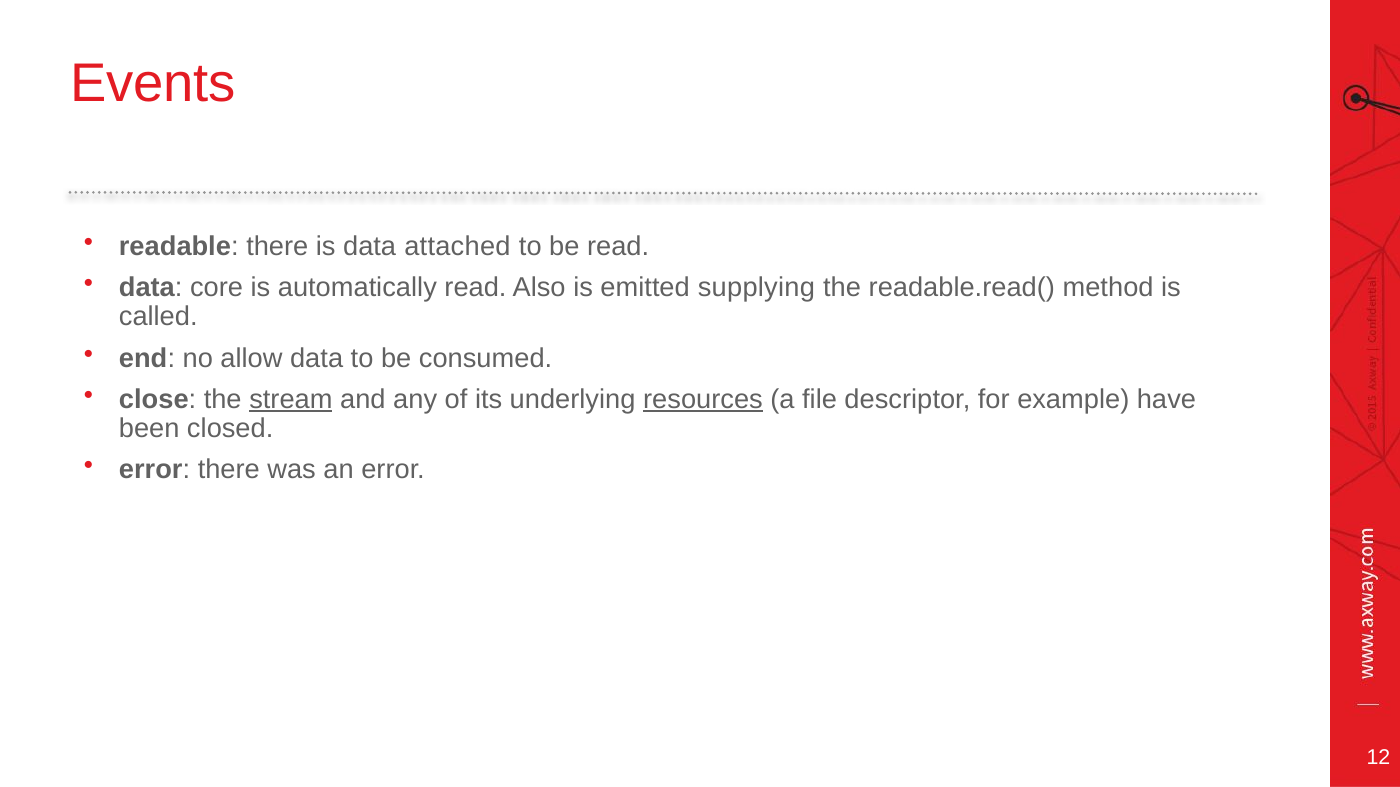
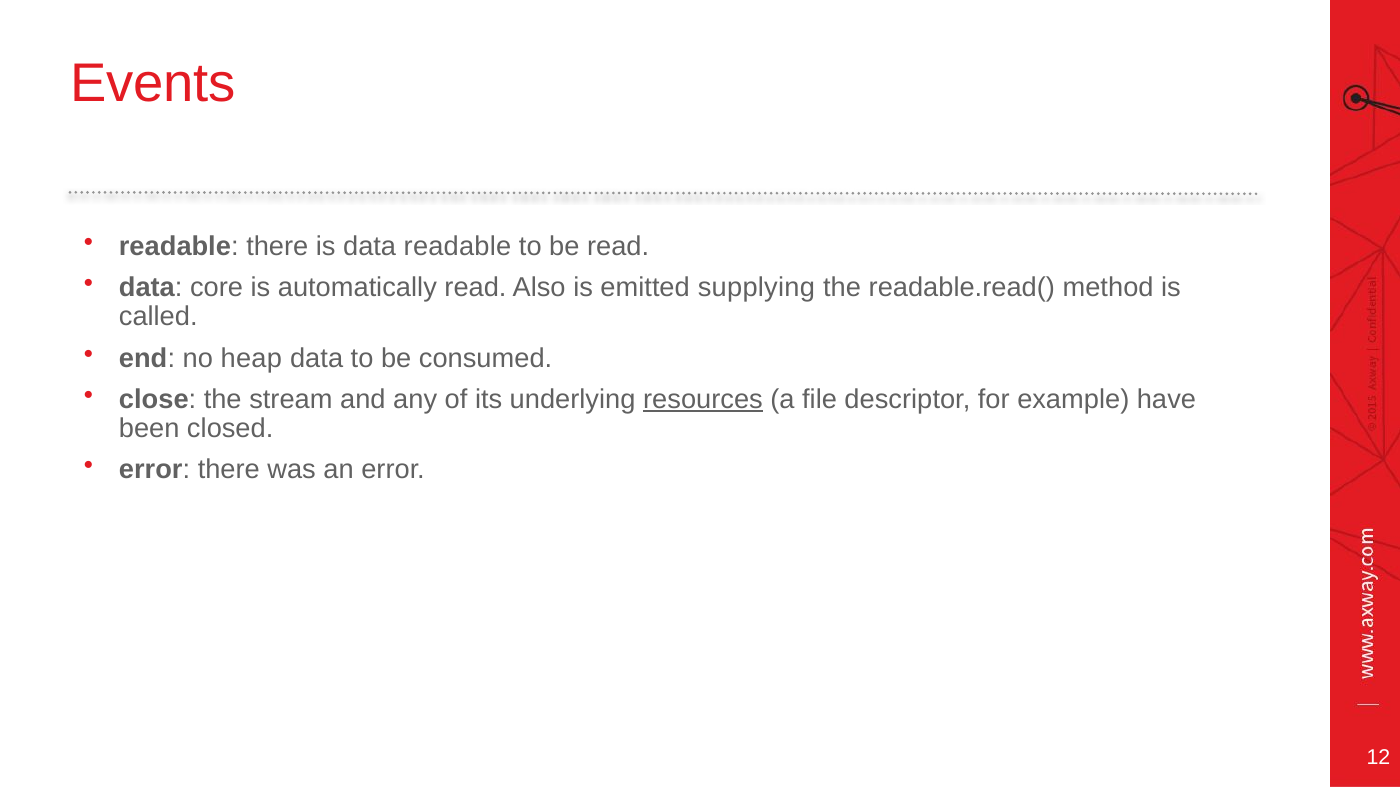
data attached: attached -> readable (457, 247)
allow: allow -> heap (251, 358)
stream underline: present -> none (291, 399)
